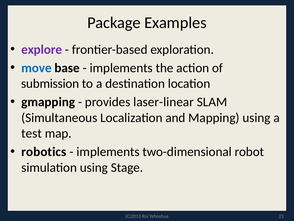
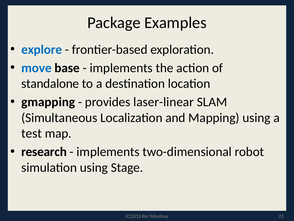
explore colour: purple -> blue (42, 49)
submission: submission -> standalone (50, 83)
robotics: robotics -> research (44, 151)
